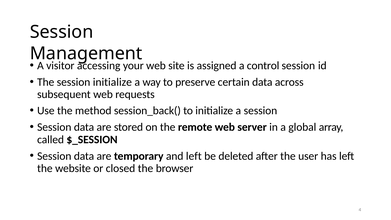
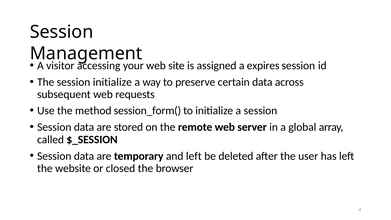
control: control -> expires (263, 66)
session_back(: session_back( -> session_form( (147, 111)
